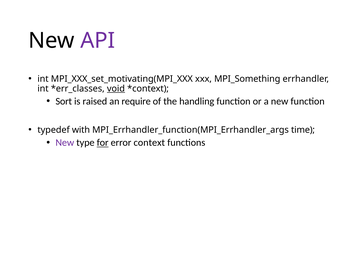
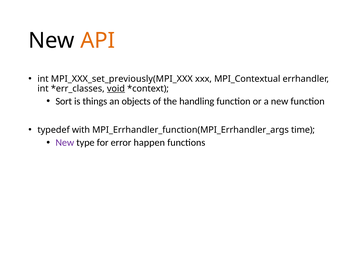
API colour: purple -> orange (98, 40)
MPI_XXX_set_motivating(MPI_XXX: MPI_XXX_set_motivating(MPI_XXX -> MPI_XXX_set_previously(MPI_XXX (122, 79)
MPI_Something: MPI_Something -> MPI_Contextual (247, 79)
raised: raised -> things (95, 101)
require: require -> objects (136, 101)
for underline: present -> none (103, 142)
context: context -> happen (149, 142)
